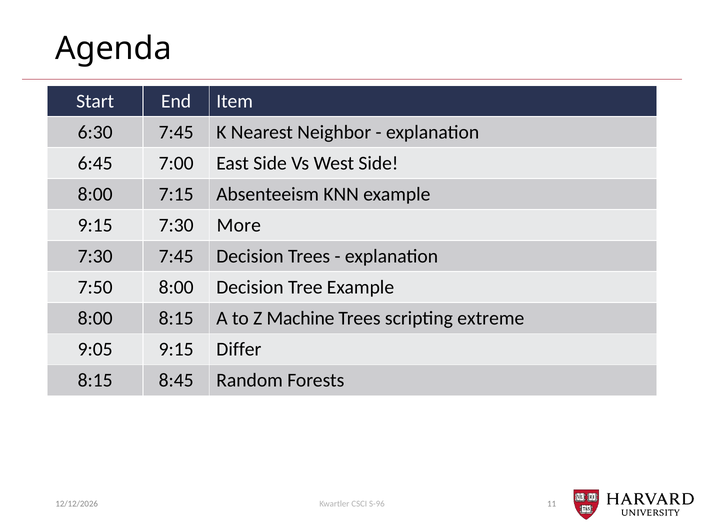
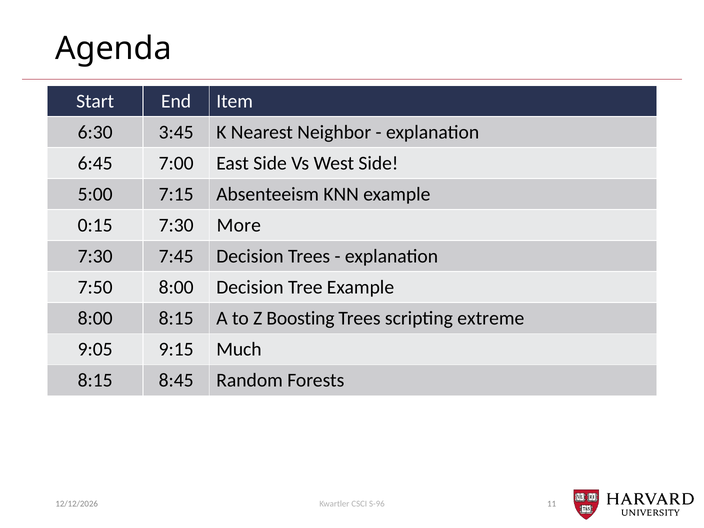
6:30 7:45: 7:45 -> 3:45 (176, 132)
8:00: 8:00 -> 5:00 (95, 194)
9:15: 9:15 -> 0:15 (95, 225)
Machine: Machine -> Boosting (300, 318)
Differ: Differ -> Much (239, 349)
